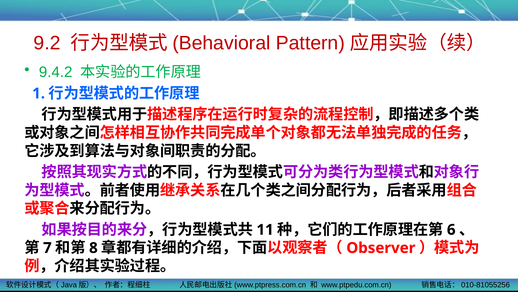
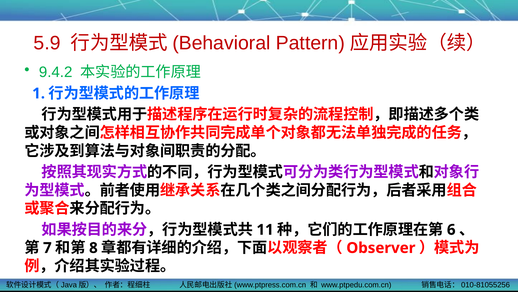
9.2: 9.2 -> 5.9 (47, 43)
